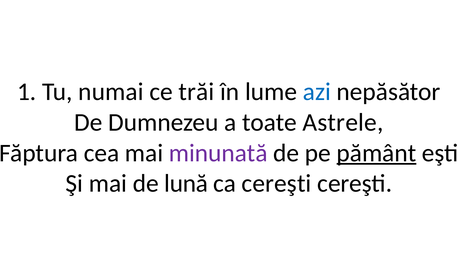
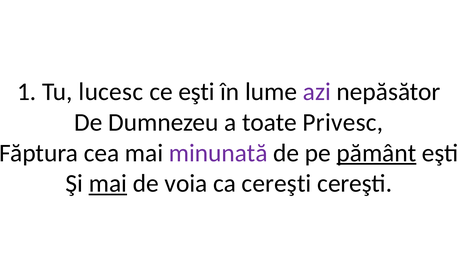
numai: numai -> lucesc (111, 92)
ce trăi: trăi -> eşti (197, 92)
azi colour: blue -> purple (317, 92)
Astrele: Astrele -> Privesc (343, 122)
mai underline: none -> present (108, 183)
lună: lună -> voia (186, 183)
